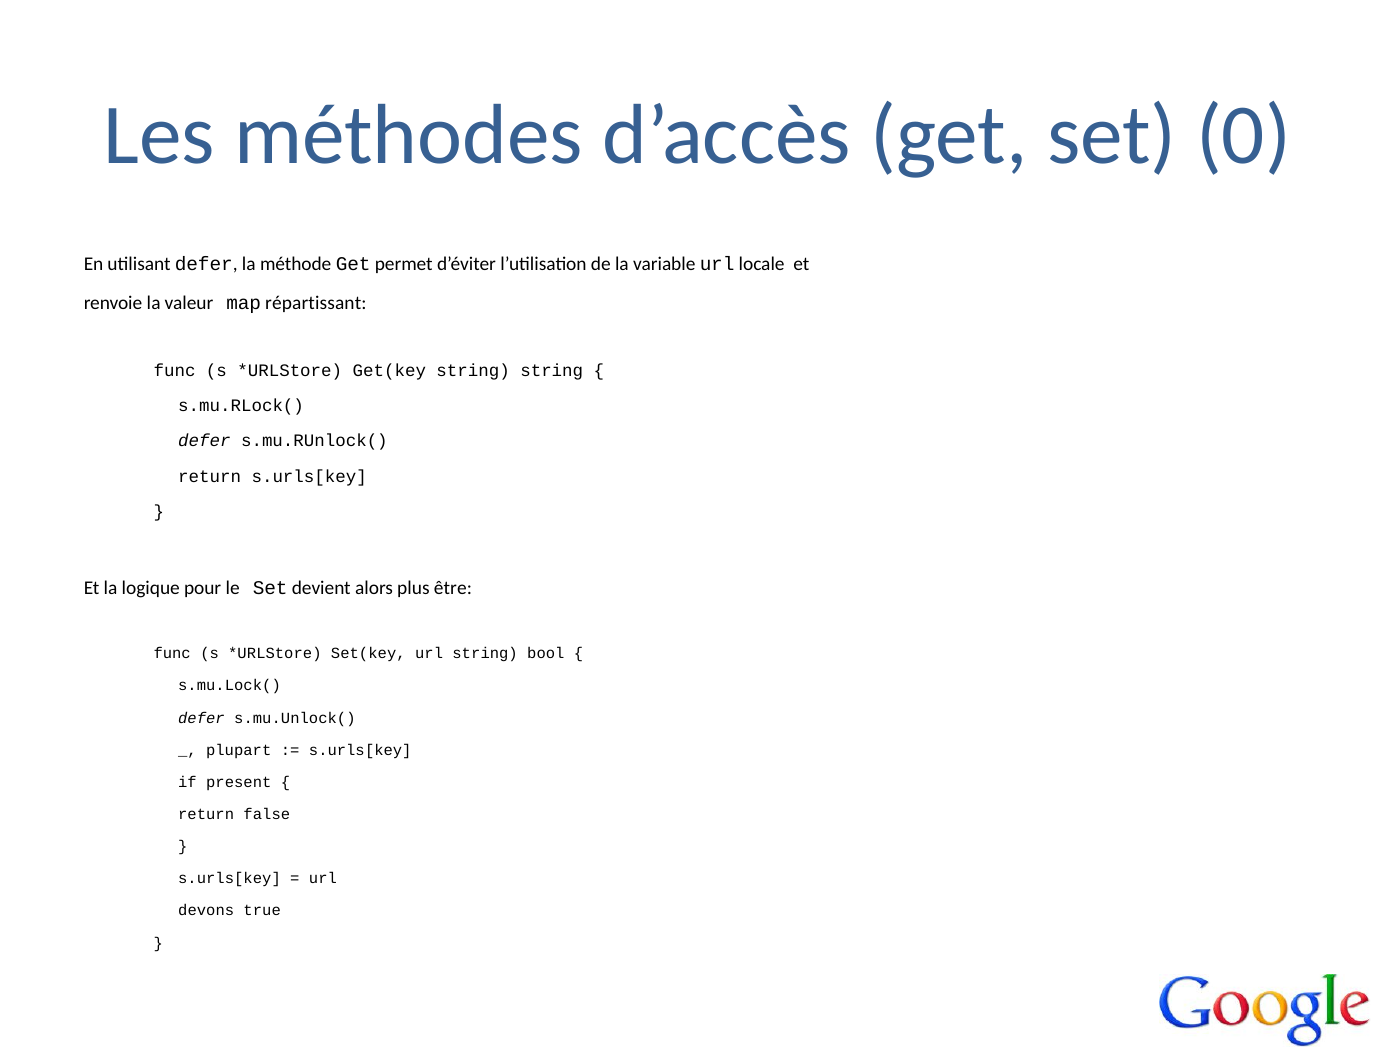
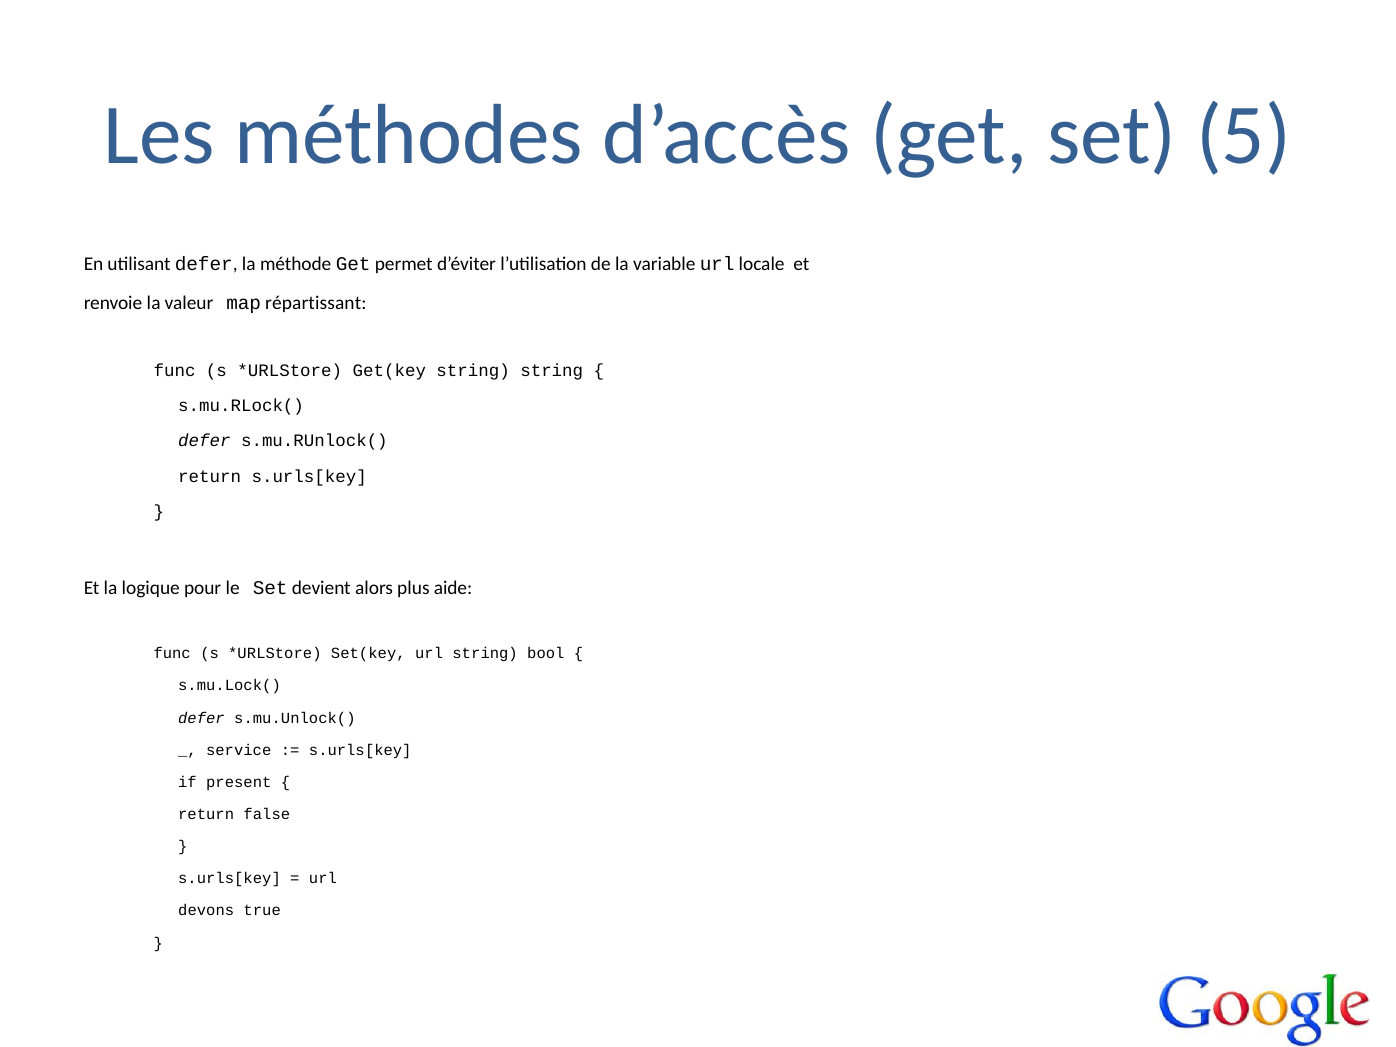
0: 0 -> 5 (1243, 135)
être: être -> aide (453, 588)
plupart: plupart -> service (239, 750)
